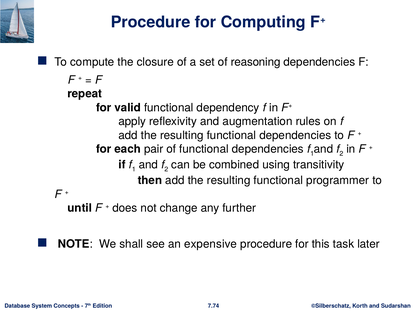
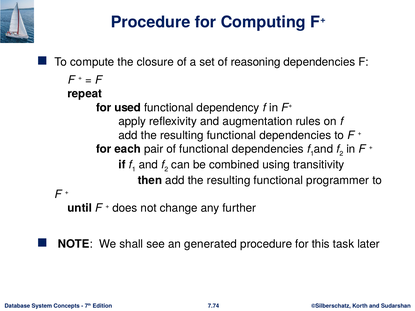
valid: valid -> used (128, 108)
expensive: expensive -> generated (211, 244)
